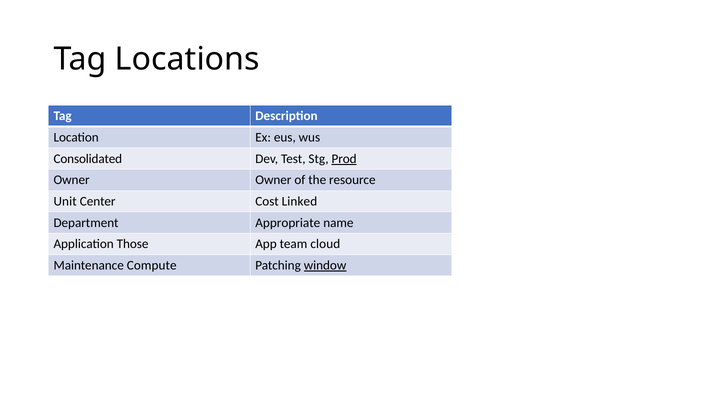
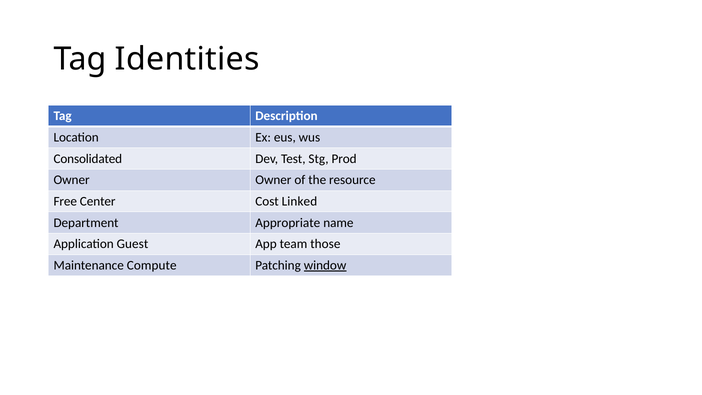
Locations: Locations -> Identities (187, 59)
Prod underline: present -> none (344, 159)
Unit: Unit -> Free (65, 201)
Those: Those -> Guest (133, 244)
cloud: cloud -> those (325, 244)
